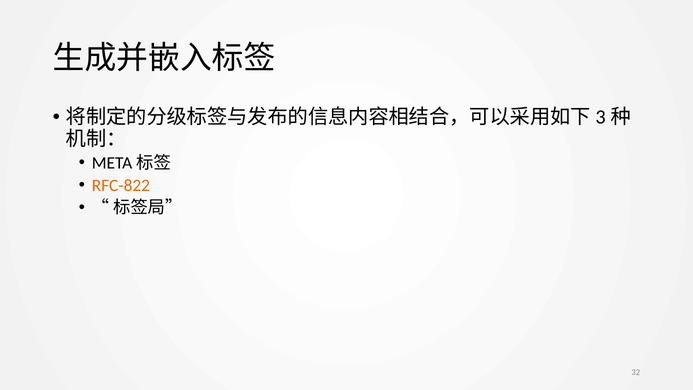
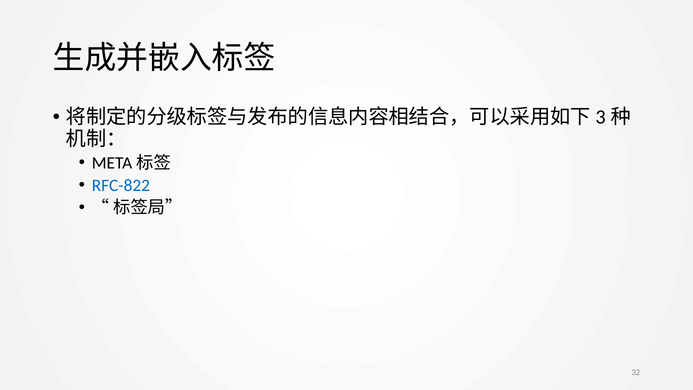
RFC-822 colour: orange -> blue (121, 185)
